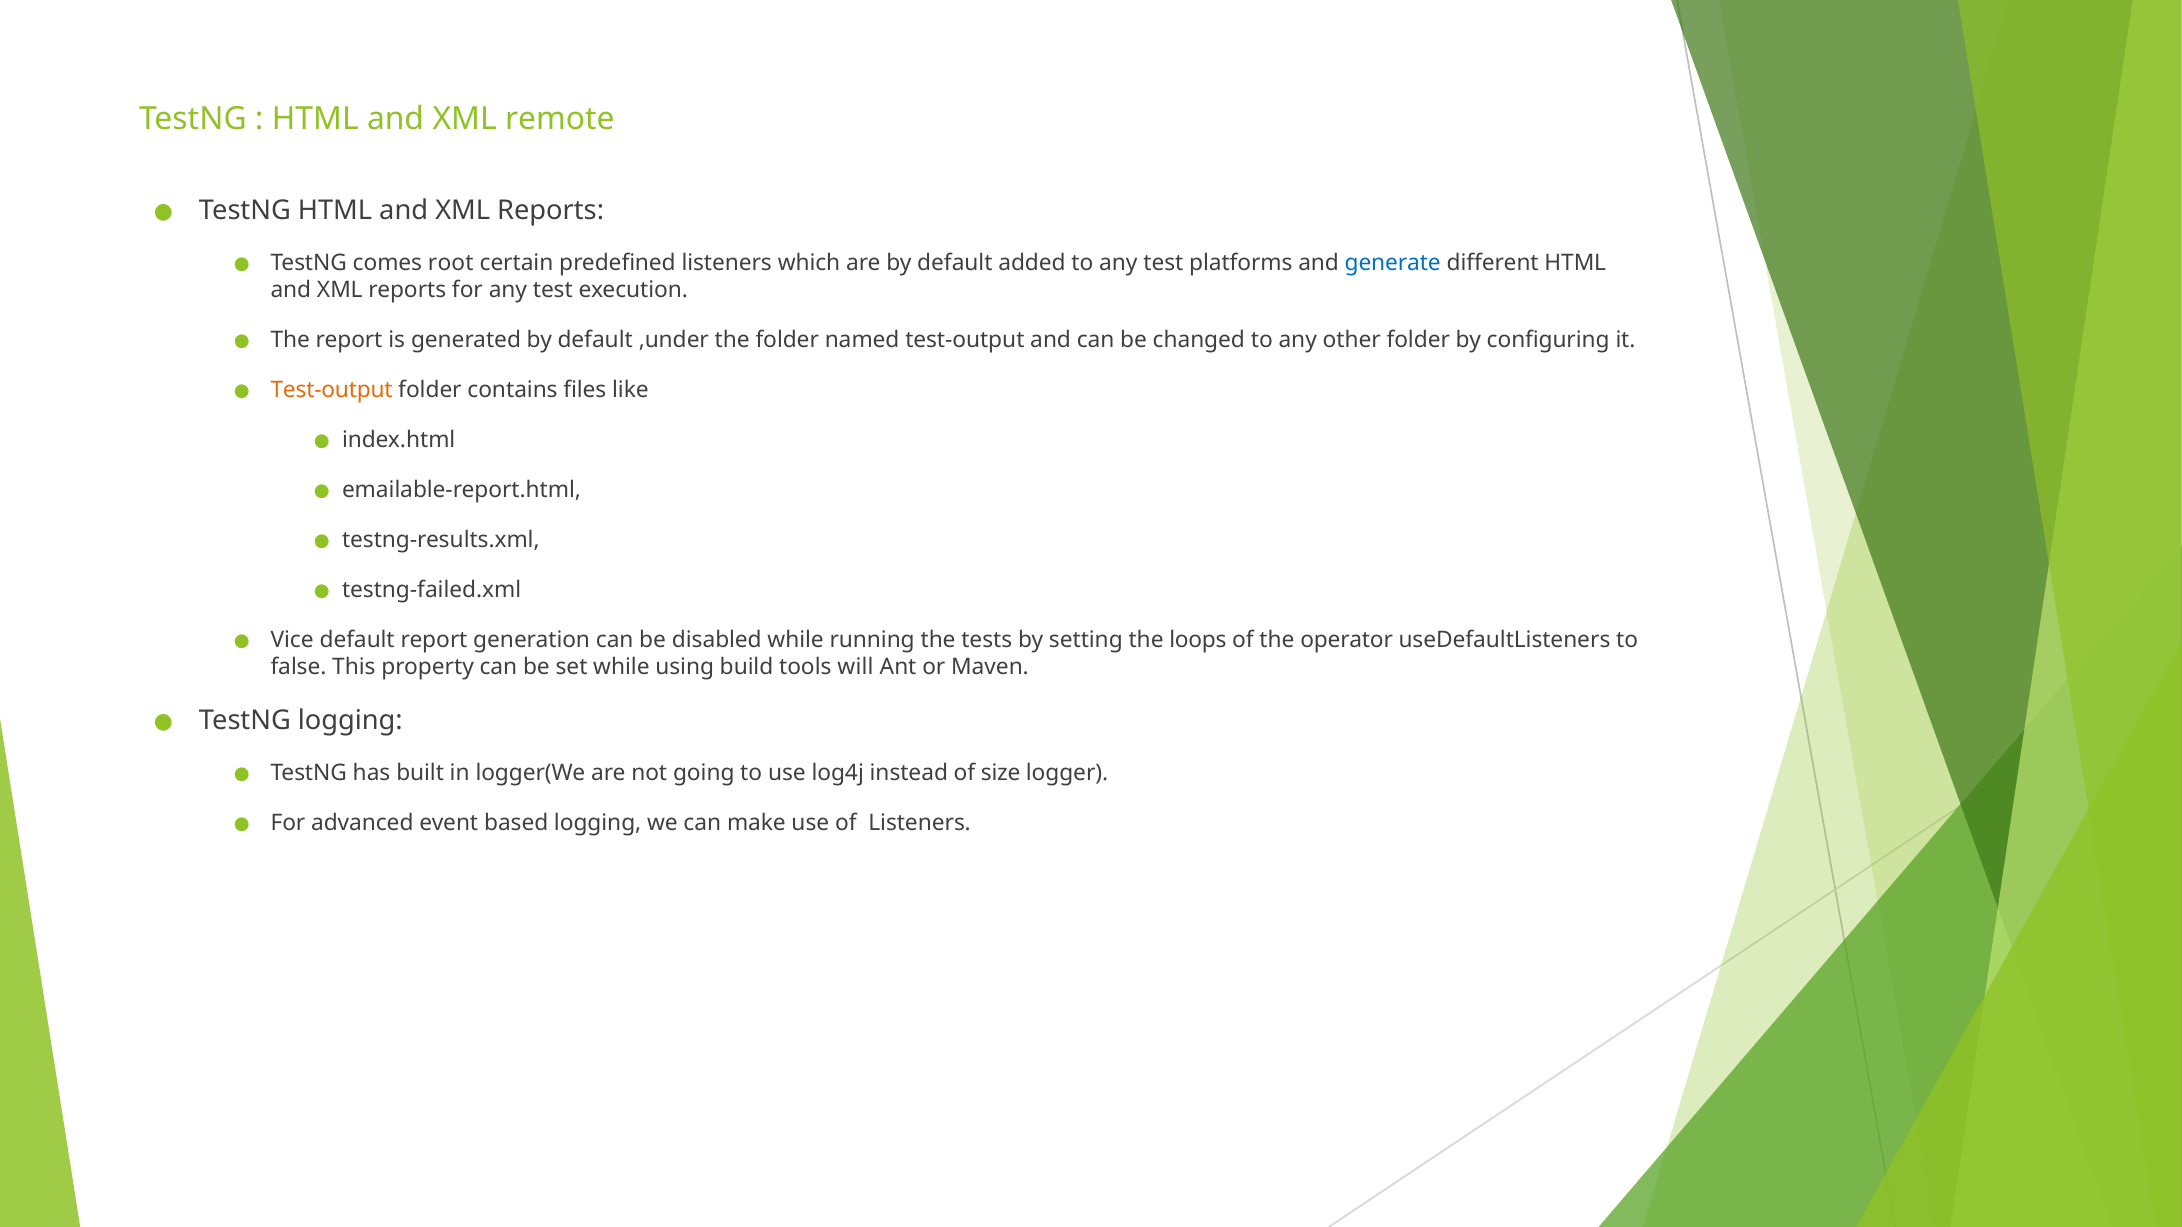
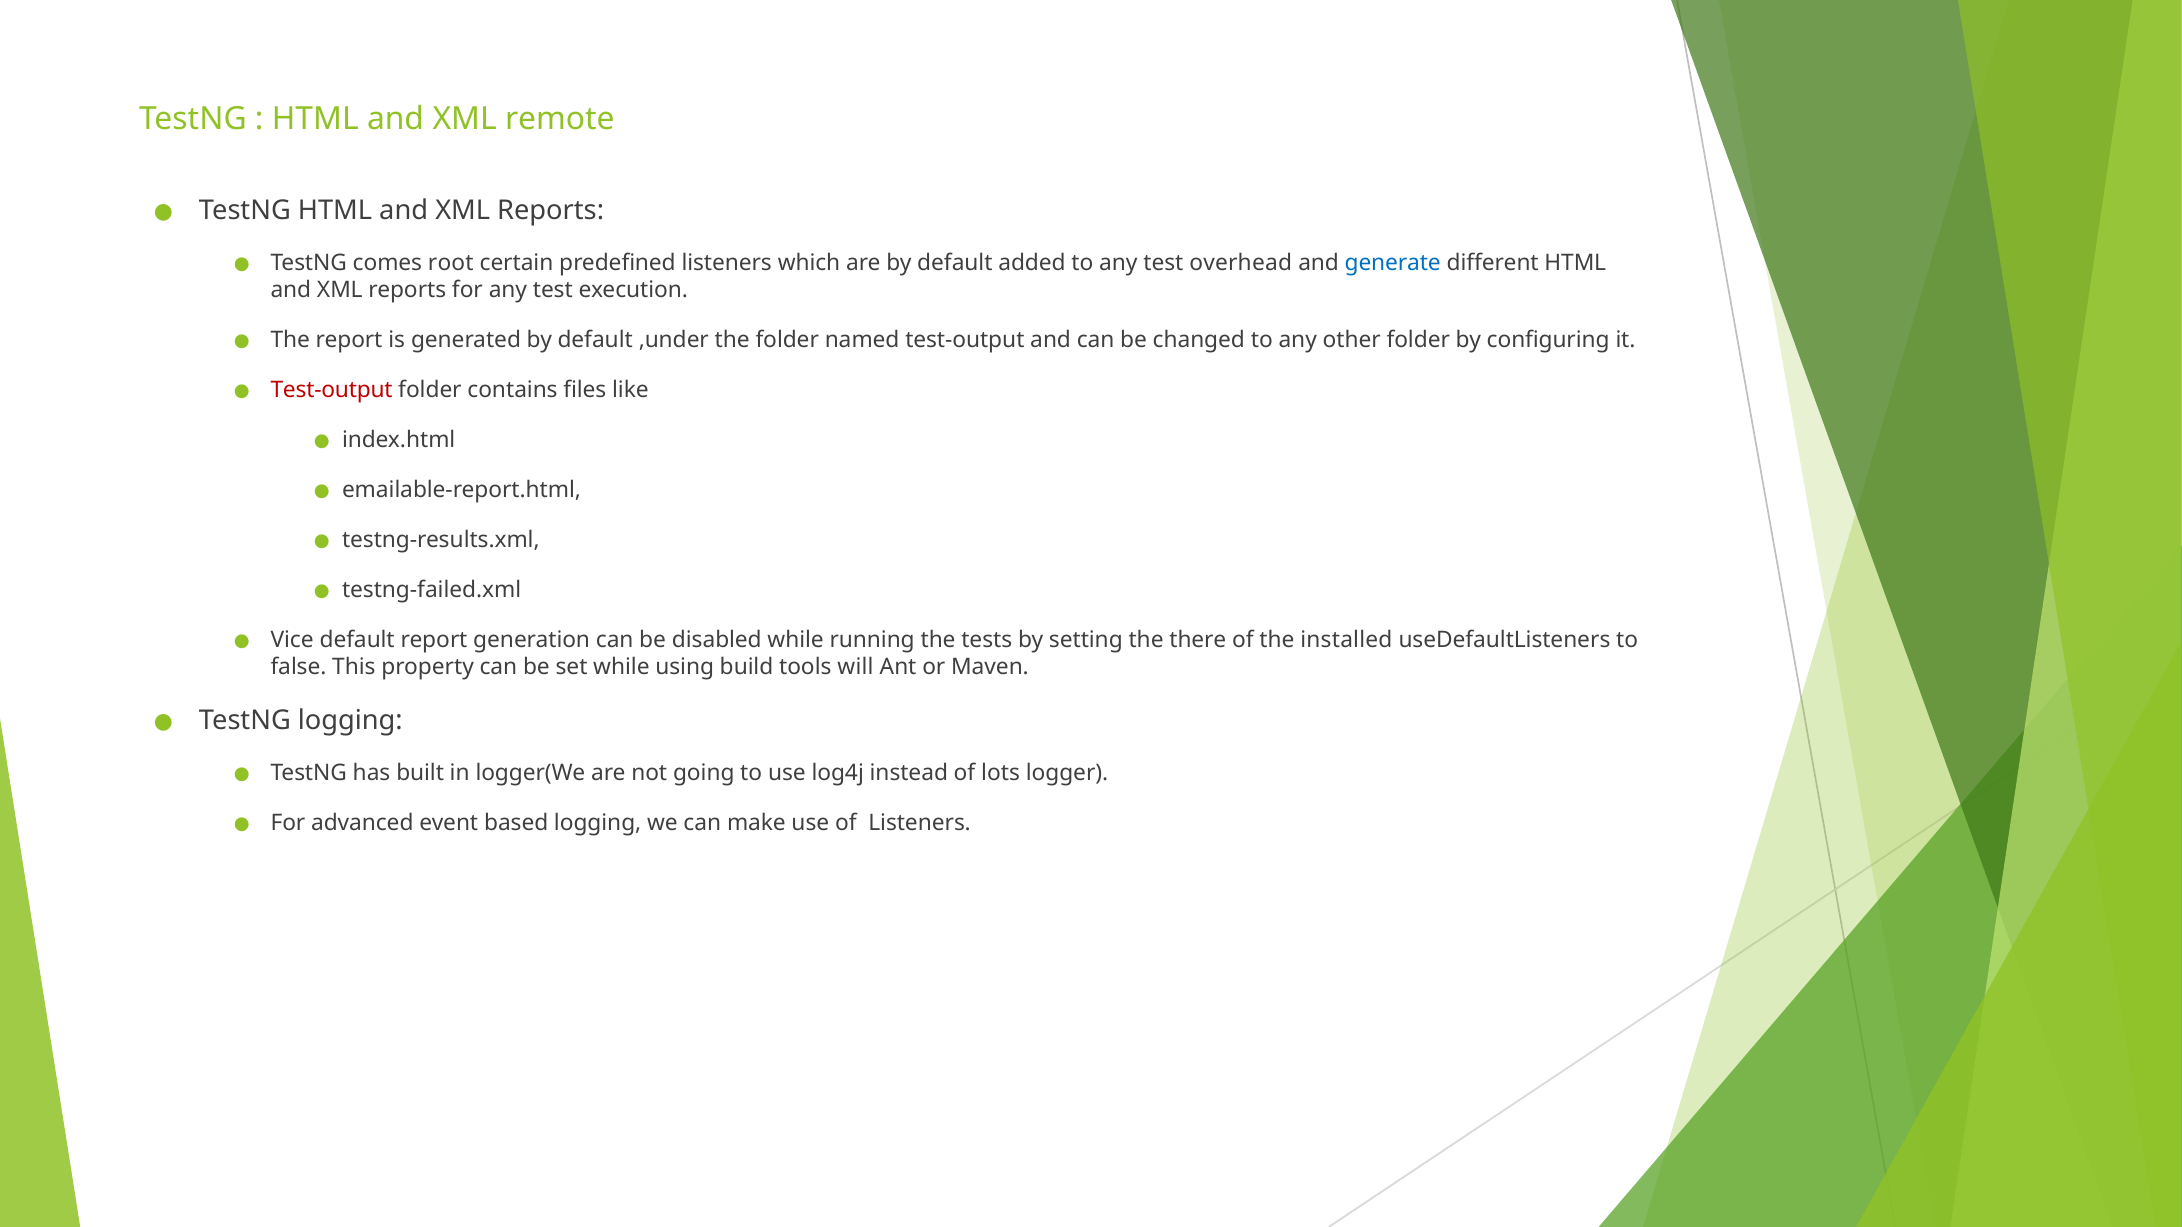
platforms: platforms -> overhead (1241, 263)
Test-output colour: orange -> red (332, 390)
loops: loops -> there (1198, 640)
operator: operator -> installed (1346, 640)
size: size -> lots (1001, 773)
